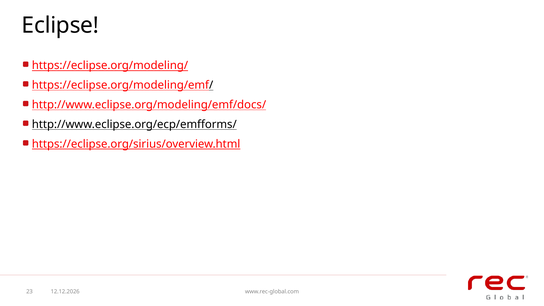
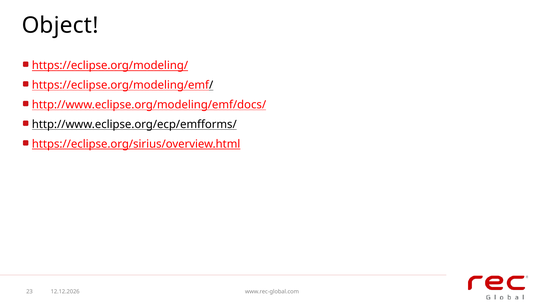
Eclipse: Eclipse -> Object (60, 25)
